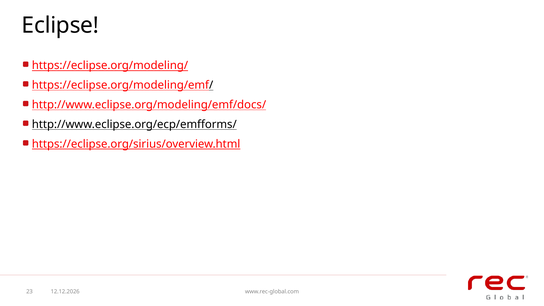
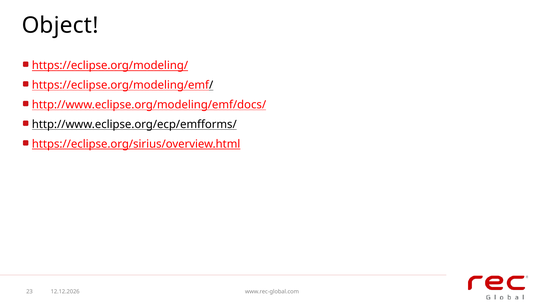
Eclipse: Eclipse -> Object (60, 25)
